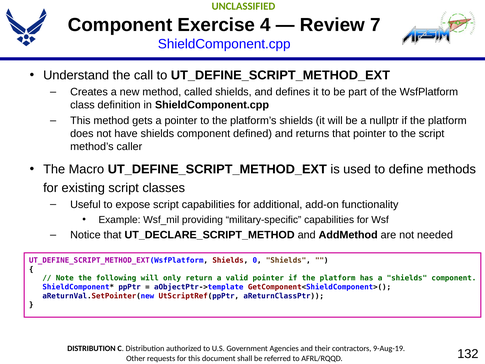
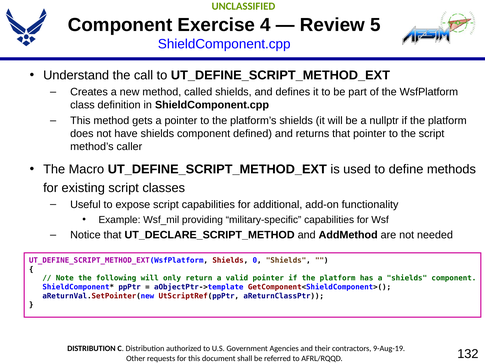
7: 7 -> 5 (375, 25)
